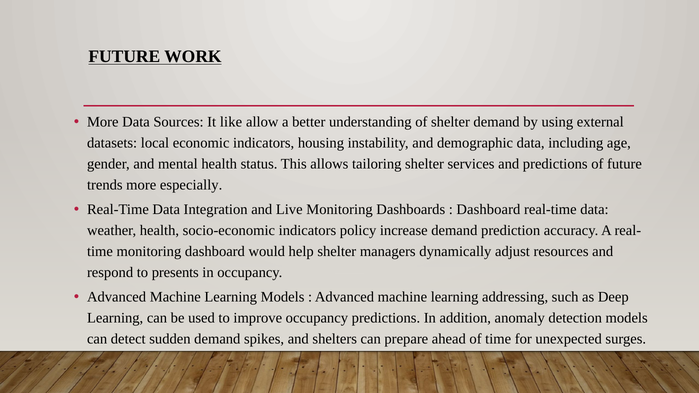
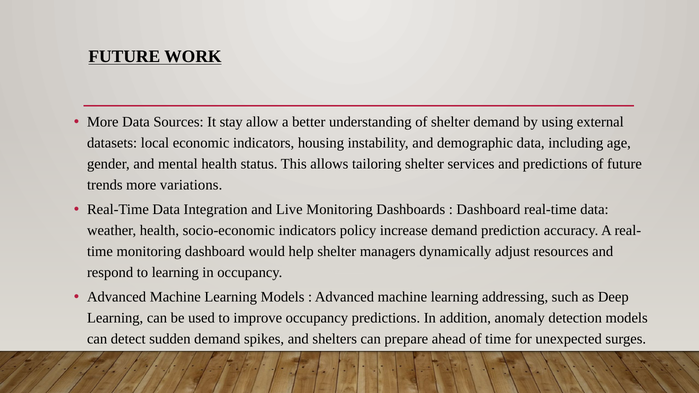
like: like -> stay (231, 122)
especially: especially -> variations (191, 185)
to presents: presents -> learning (175, 273)
